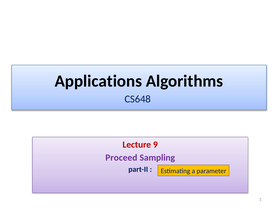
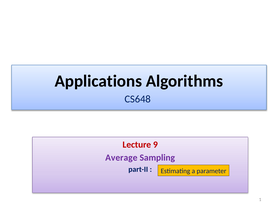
Proceed: Proceed -> Average (121, 157)
